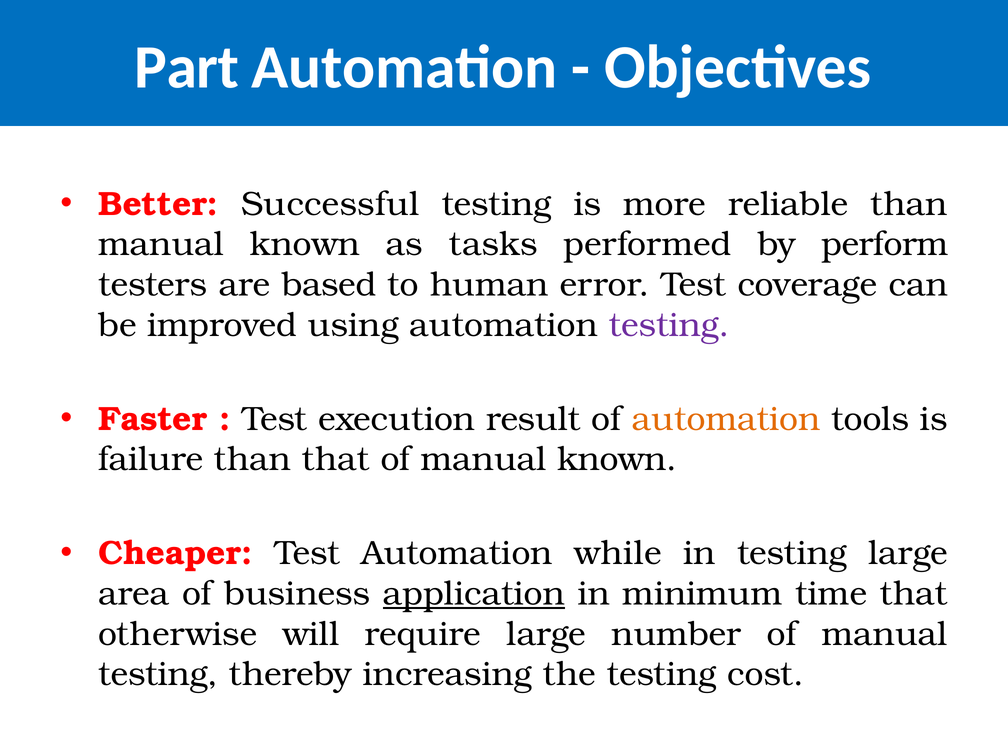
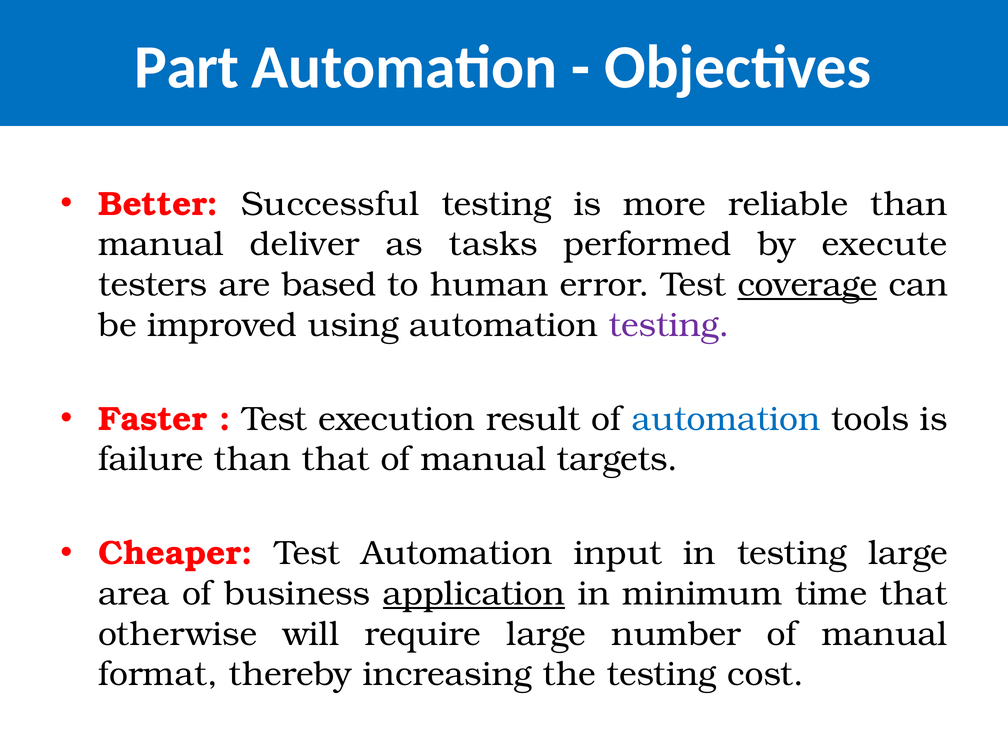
known: known -> deliver (305, 244)
perform: perform -> execute (885, 244)
coverage underline: none -> present (807, 285)
automation colour: orange -> blue (726, 419)
of manual known: known -> targets (617, 459)
while: while -> input (618, 553)
testing: testing -> format (158, 674)
